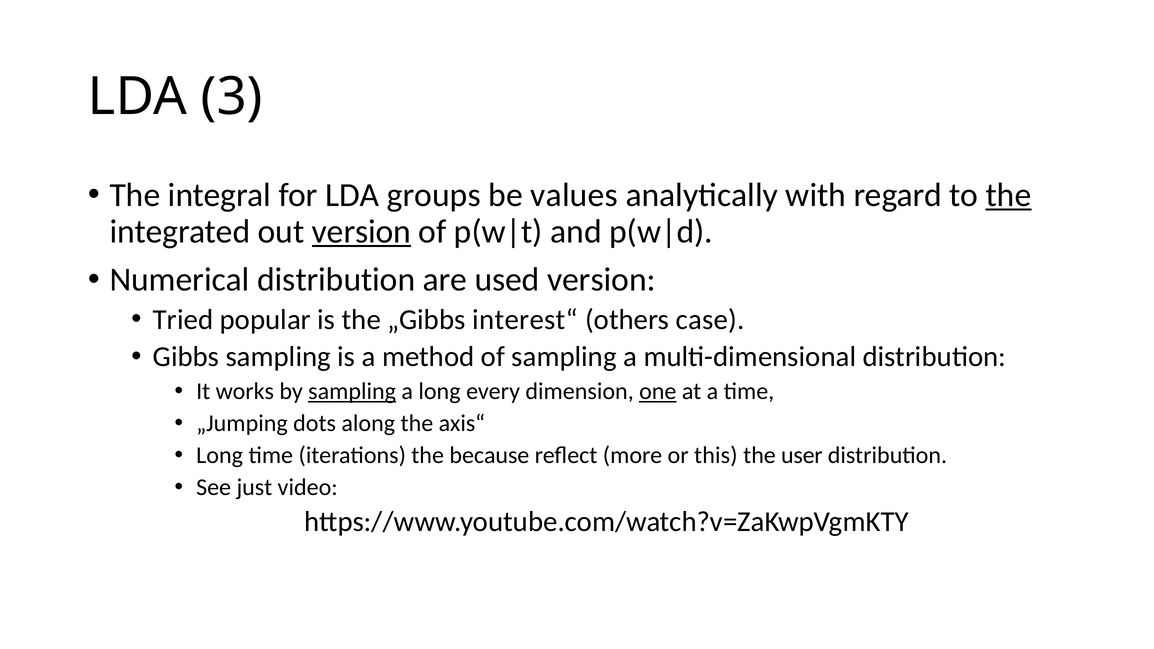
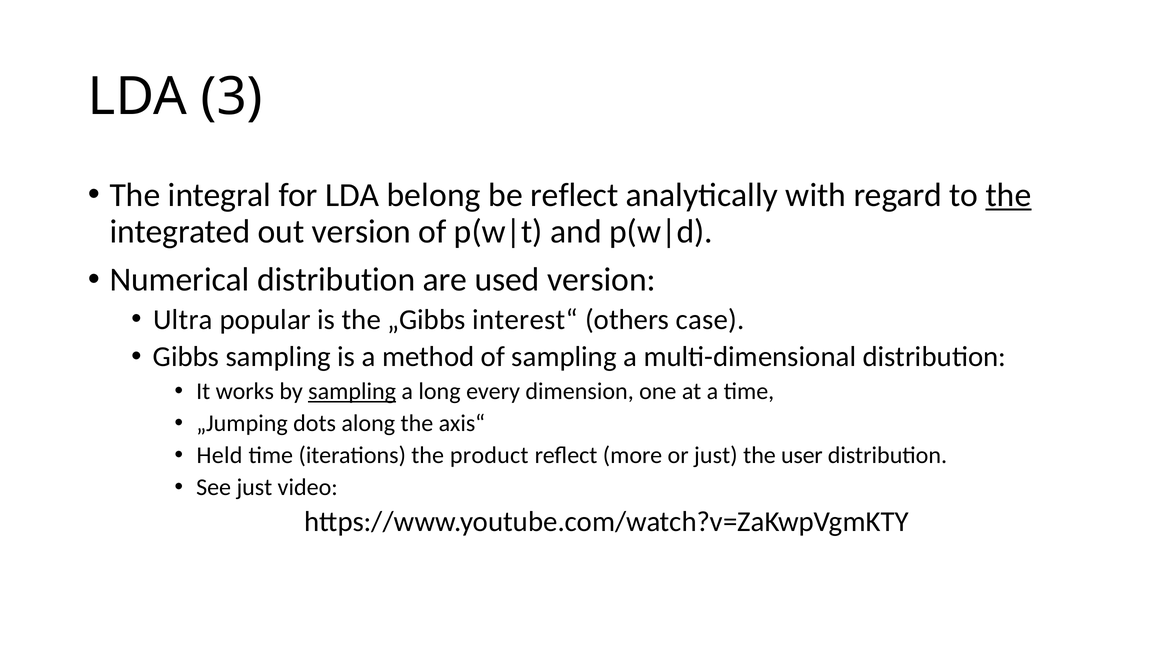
groups: groups -> belong (434, 195)
be values: values -> reflect (574, 195)
version underline: present -> none (361, 231)
Tried: Tried -> Ultra (183, 320)
one underline: present -> none (658, 391)
Long: Long -> Held (219, 455)
because: because -> product (489, 455)
or this: this -> just (716, 455)
